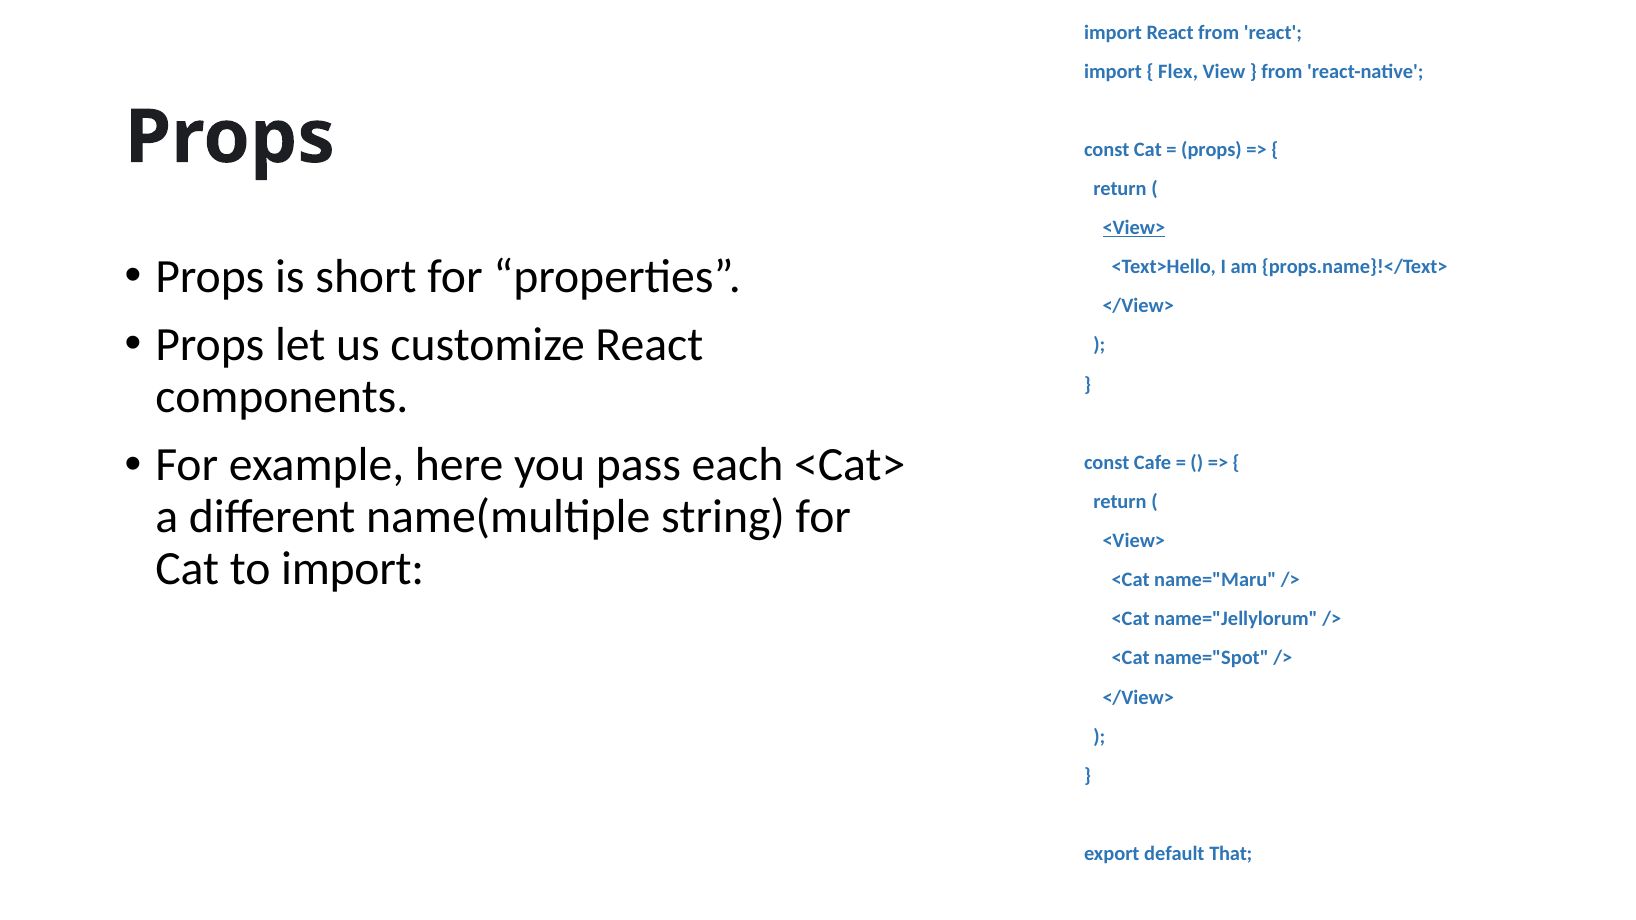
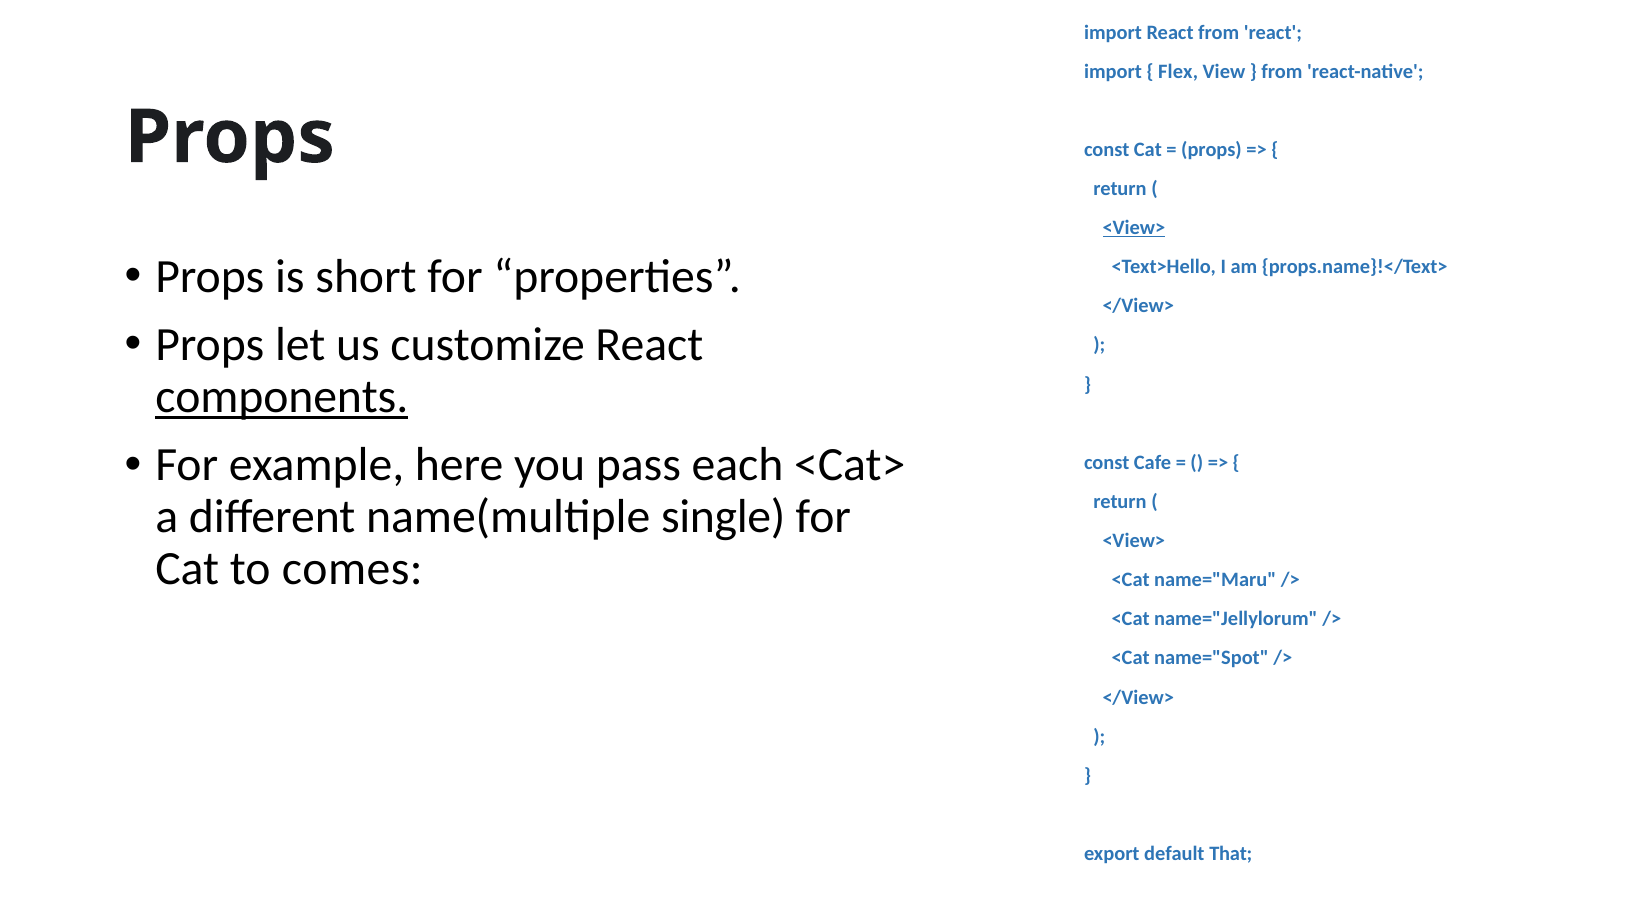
components underline: none -> present (282, 397)
string: string -> single (723, 517)
to import: import -> comes (352, 568)
